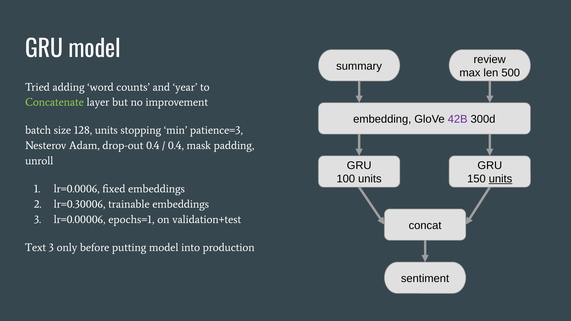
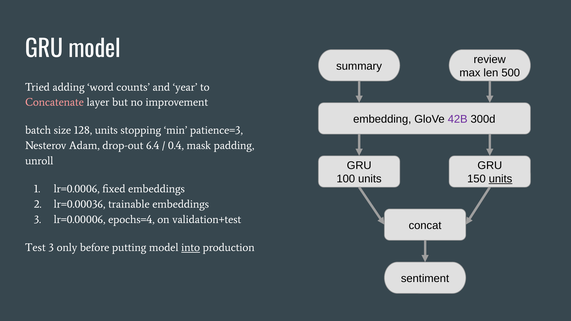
Concatenate colour: light green -> pink (54, 102)
drop-out 0.4: 0.4 -> 6.4 (153, 146)
lr=0.30006: lr=0.30006 -> lr=0.00036 (80, 204)
epochs=1: epochs=1 -> epochs=4 (131, 220)
Text: Text -> Test (35, 248)
into underline: none -> present (191, 248)
